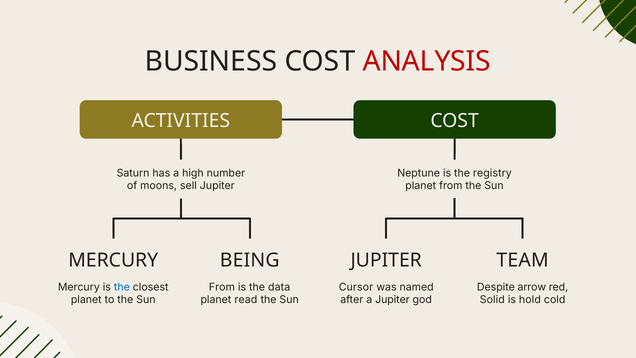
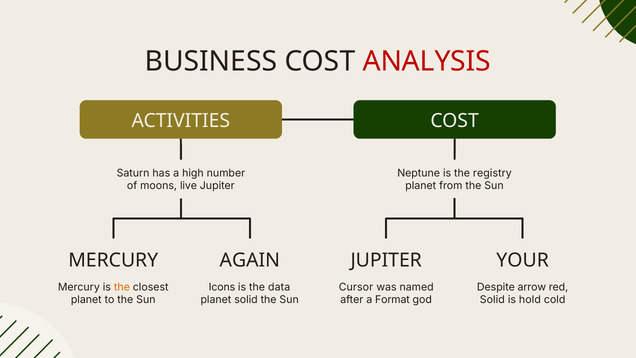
sell: sell -> live (189, 186)
BEING: BEING -> AGAIN (250, 260)
TEAM: TEAM -> YOUR (523, 260)
the colour: blue -> orange (122, 287)
From: From -> Icons (222, 287)
planet read: read -> solid (246, 300)
a Jupiter: Jupiter -> Format (392, 300)
